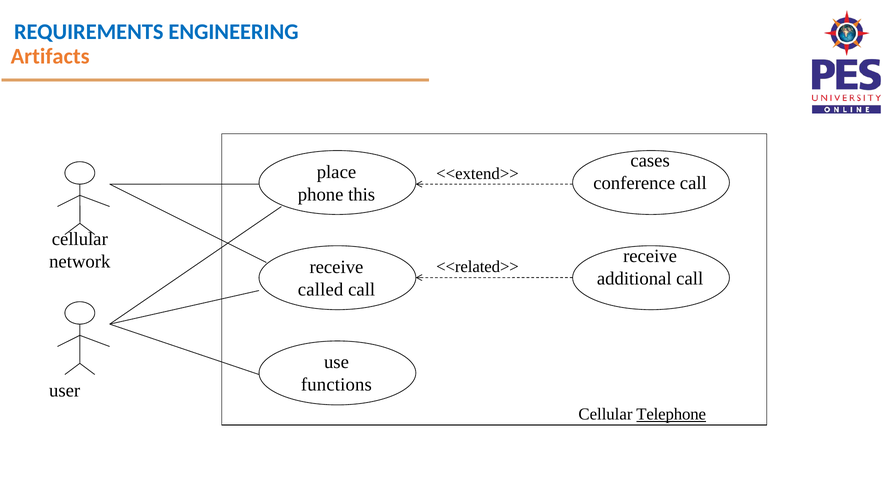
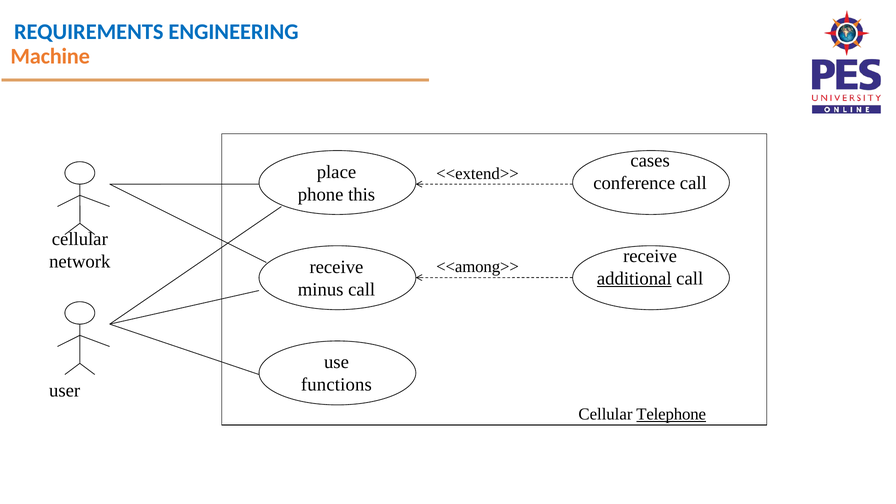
Artifacts: Artifacts -> Machine (50, 56)
<<related>>: <<related>> -> <<among>> (478, 267)
additional underline: none -> present (634, 278)
called: called -> minus (321, 290)
